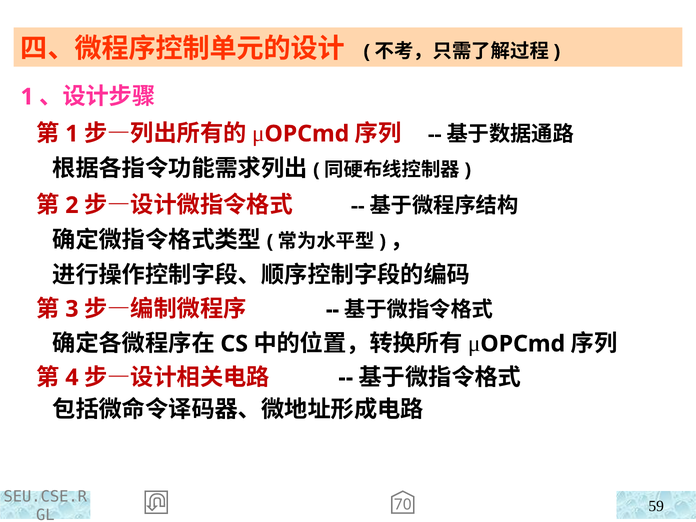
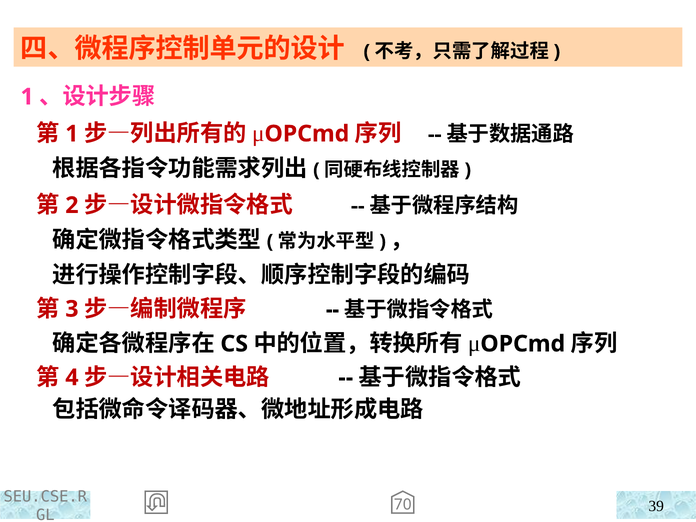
59: 59 -> 39 (656, 506)
